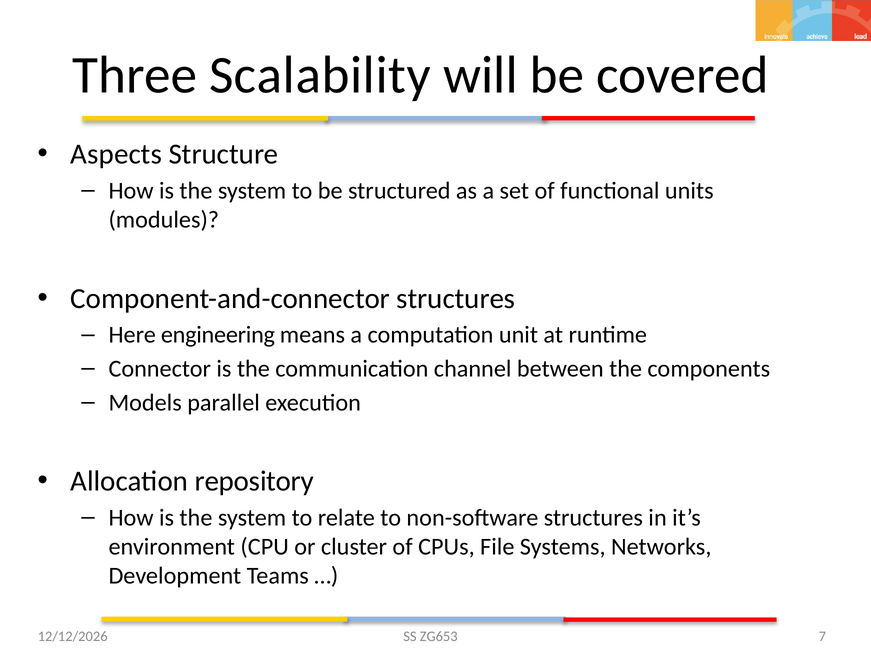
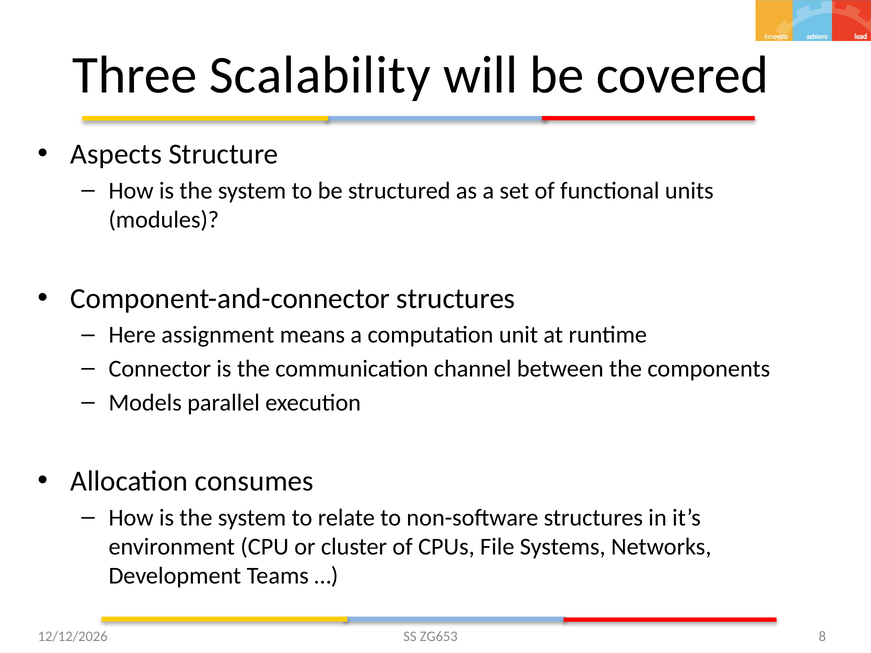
engineering: engineering -> assignment (218, 335)
repository: repository -> consumes (254, 482)
7: 7 -> 8 (822, 637)
